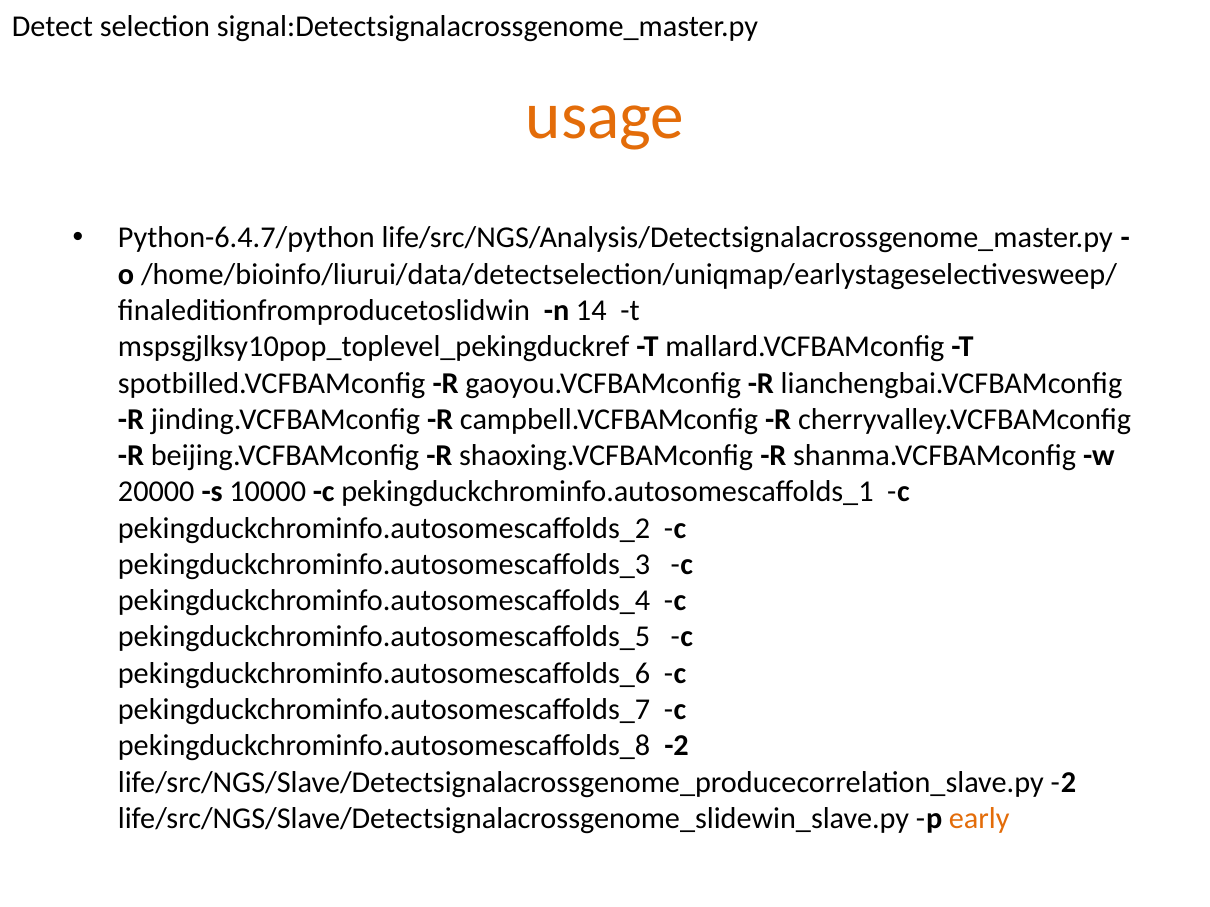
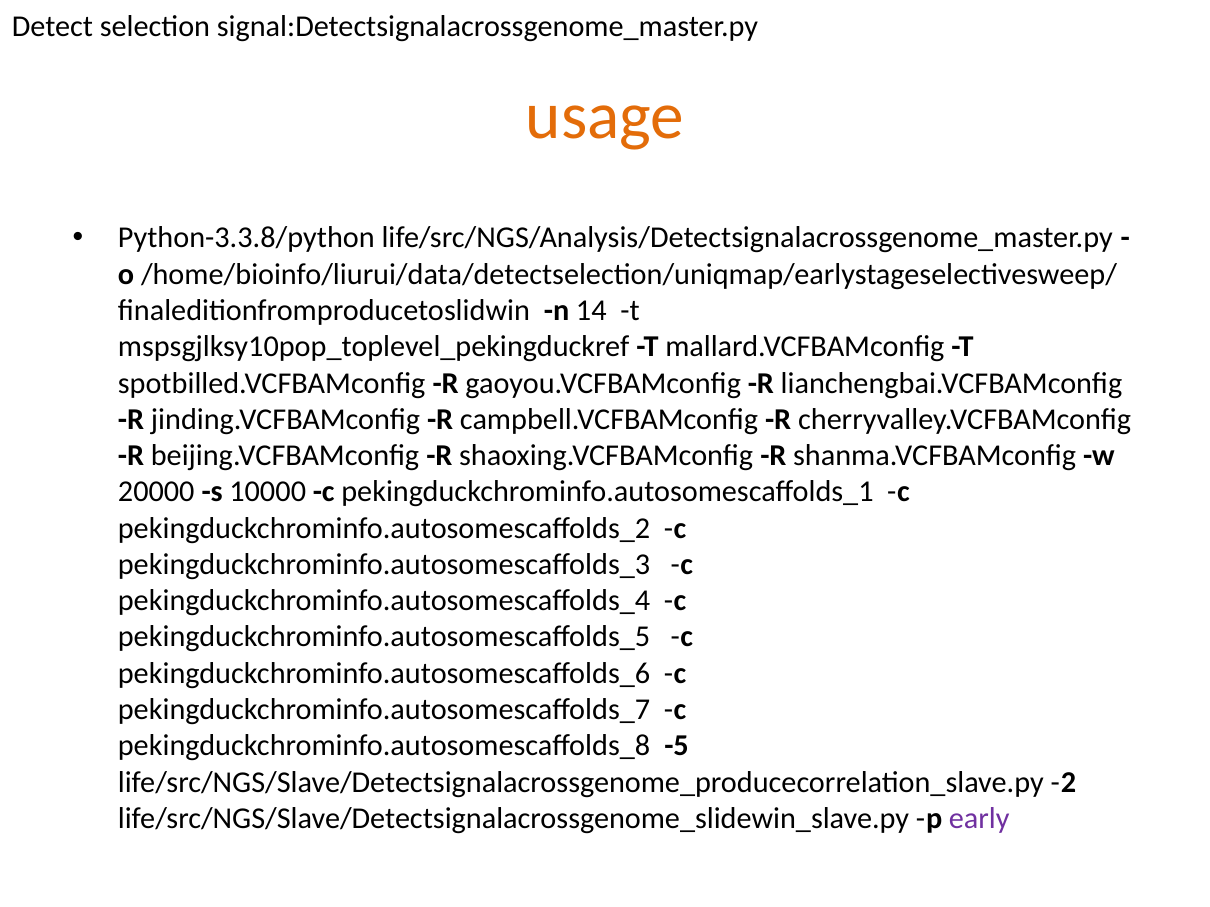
Python-6.4.7/python: Python-6.4.7/python -> Python-3.3.8/python (246, 238)
pekingduckchrominfo.autosomescaffolds_8 -2: -2 -> -5 (677, 746)
early colour: orange -> purple (979, 819)
